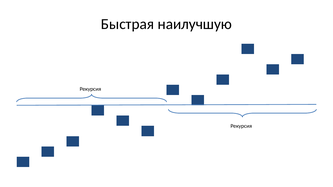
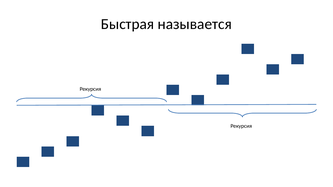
наилучшую: наилучшую -> называется (195, 24)
